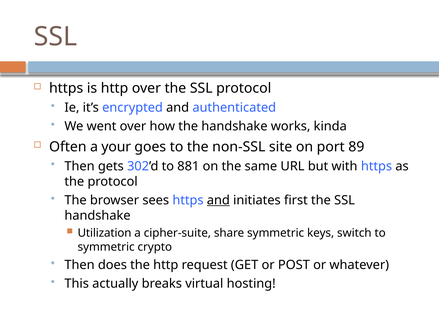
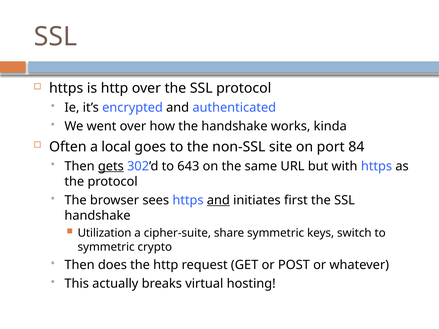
your: your -> local (116, 147)
89: 89 -> 84 (356, 147)
gets underline: none -> present (111, 166)
881: 881 -> 643 (188, 166)
